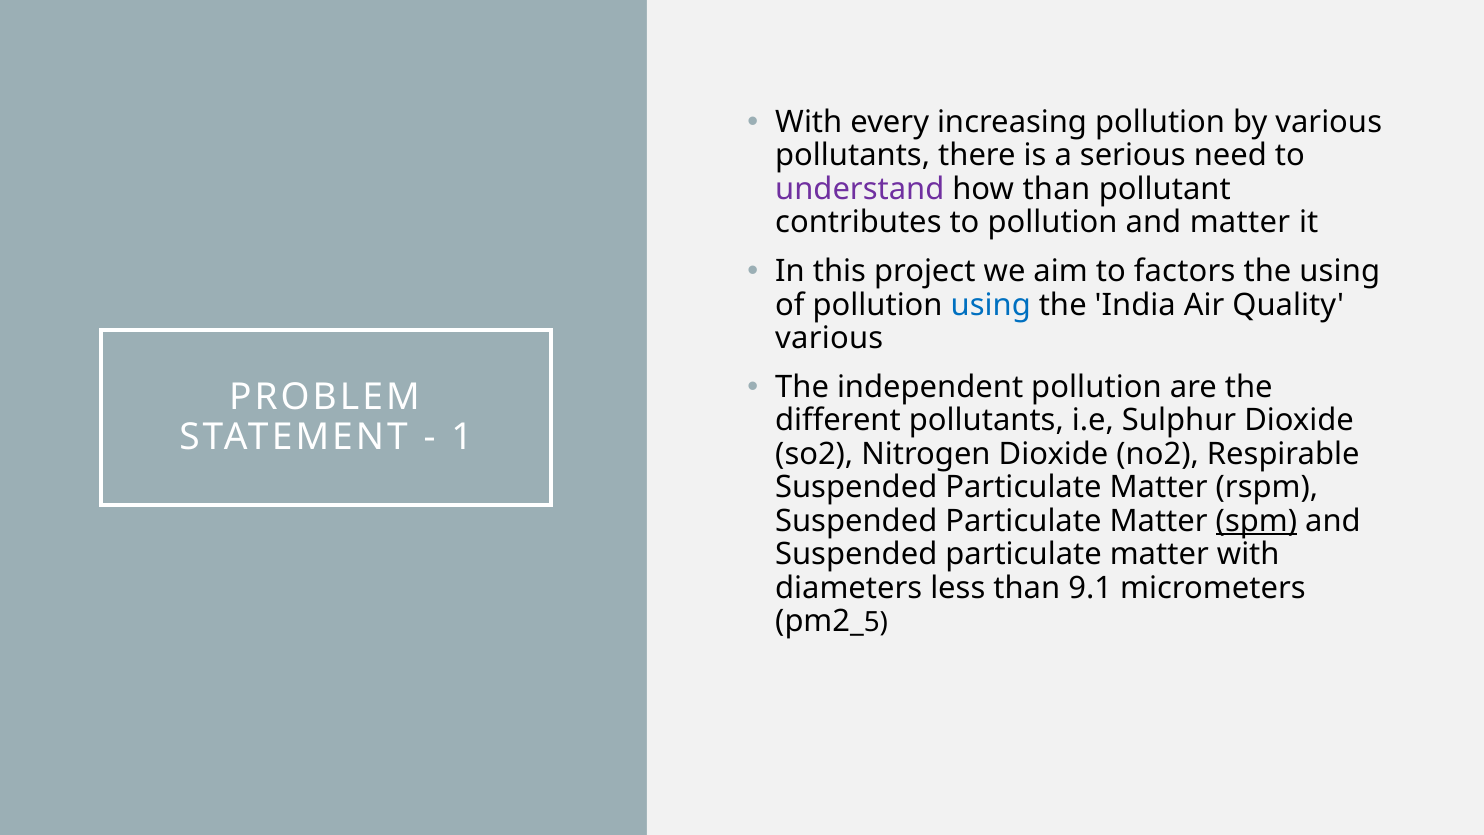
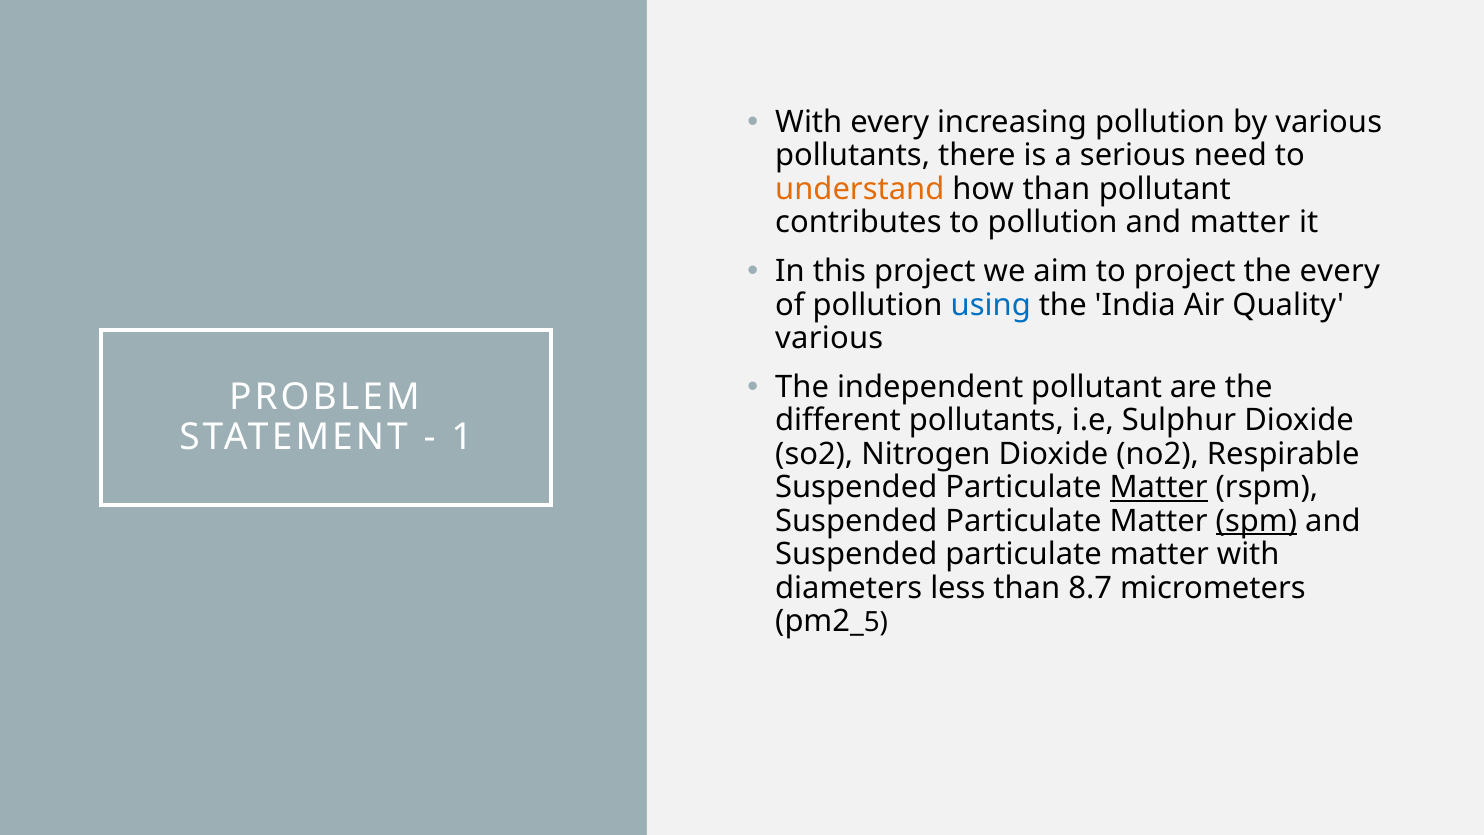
understand colour: purple -> orange (860, 189)
to factors: factors -> project (1185, 271)
the using: using -> every (1340, 271)
independent pollution: pollution -> pollutant (1097, 387)
Matter underline: none -> present (1159, 487)
9.1: 9.1 -> 8.7 (1090, 588)
